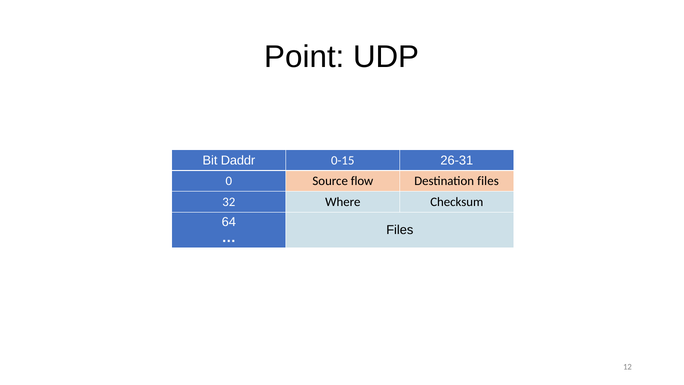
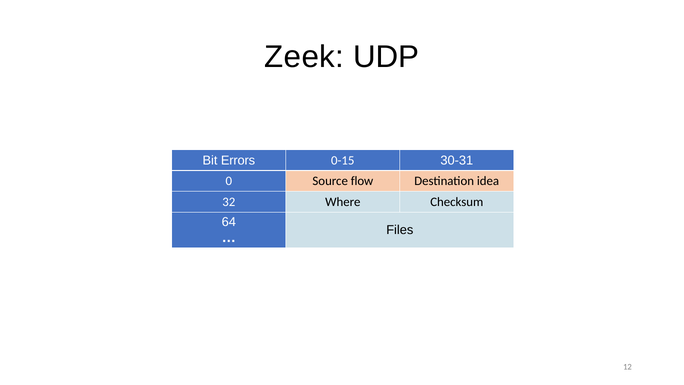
Point: Point -> Zeek (304, 57)
Daddr: Daddr -> Errors (238, 160)
26-31: 26-31 -> 30-31 (457, 160)
Destination files: files -> idea (488, 181)
